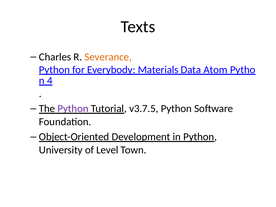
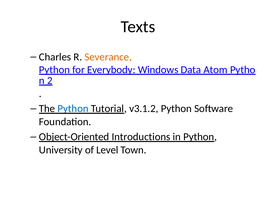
Materials: Materials -> Windows (158, 70)
4: 4 -> 2 (50, 80)
Python colour: purple -> blue (73, 109)
v3.7.5: v3.7.5 -> v3.1.2 (144, 109)
Development: Development -> Introductions (141, 137)
